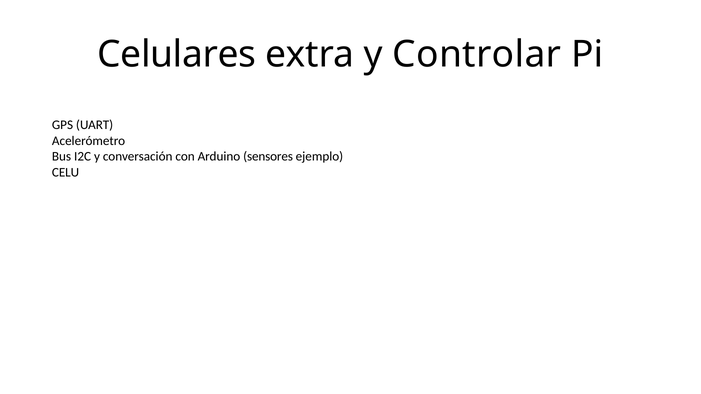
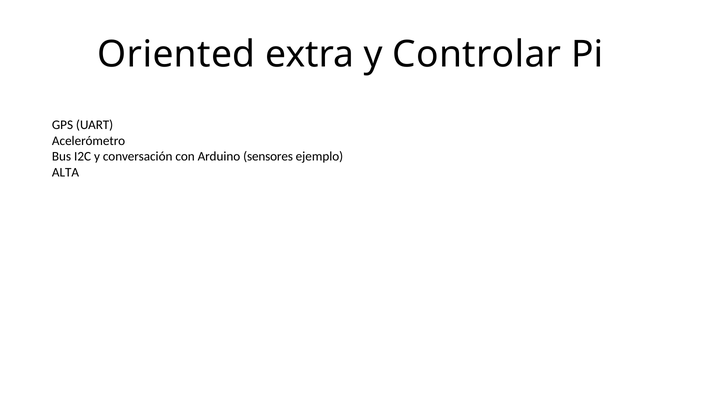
Celulares: Celulares -> Oriented (176, 54)
CELU: CELU -> ALTA (66, 172)
